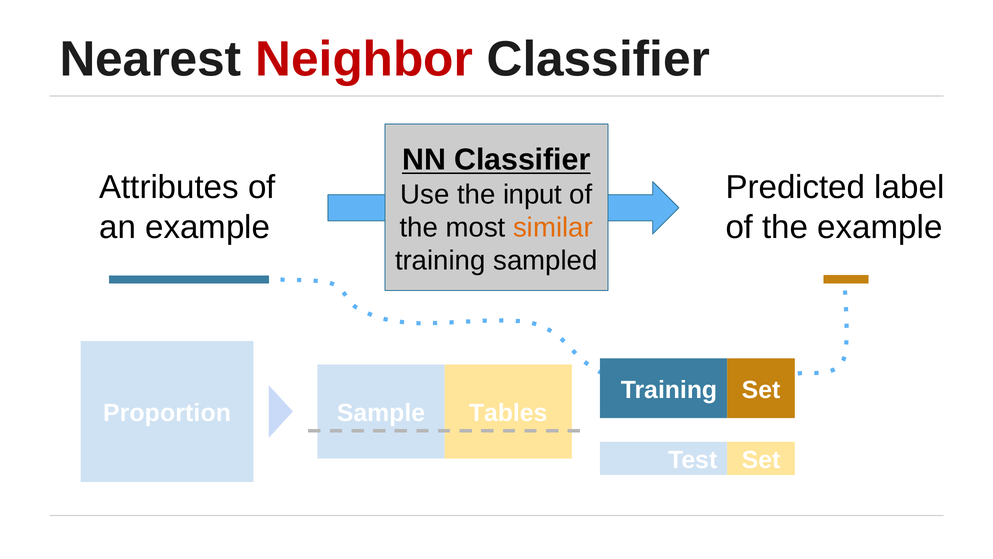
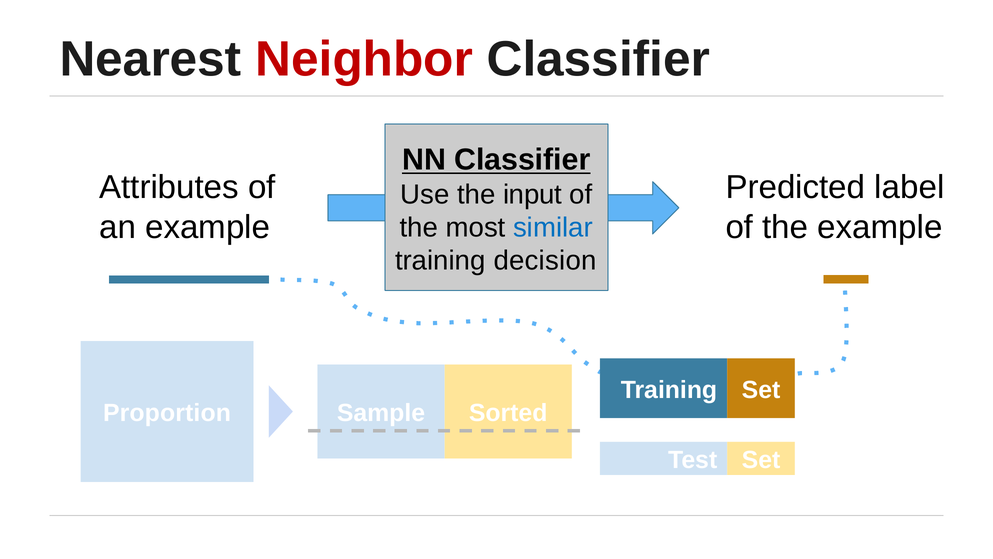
similar colour: orange -> blue (553, 227)
sampled: sampled -> decision (545, 261)
Tables: Tables -> Sorted (508, 413)
